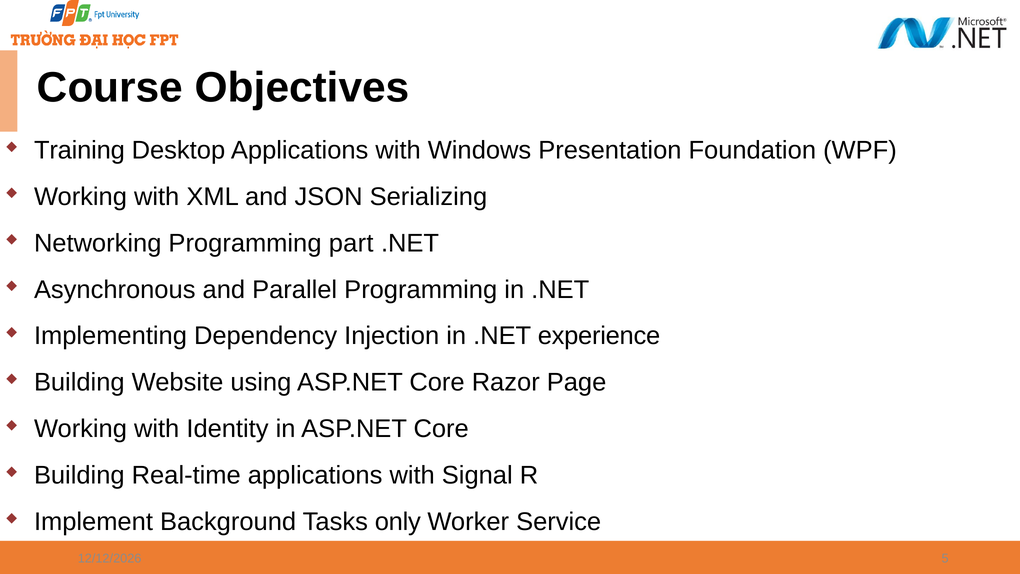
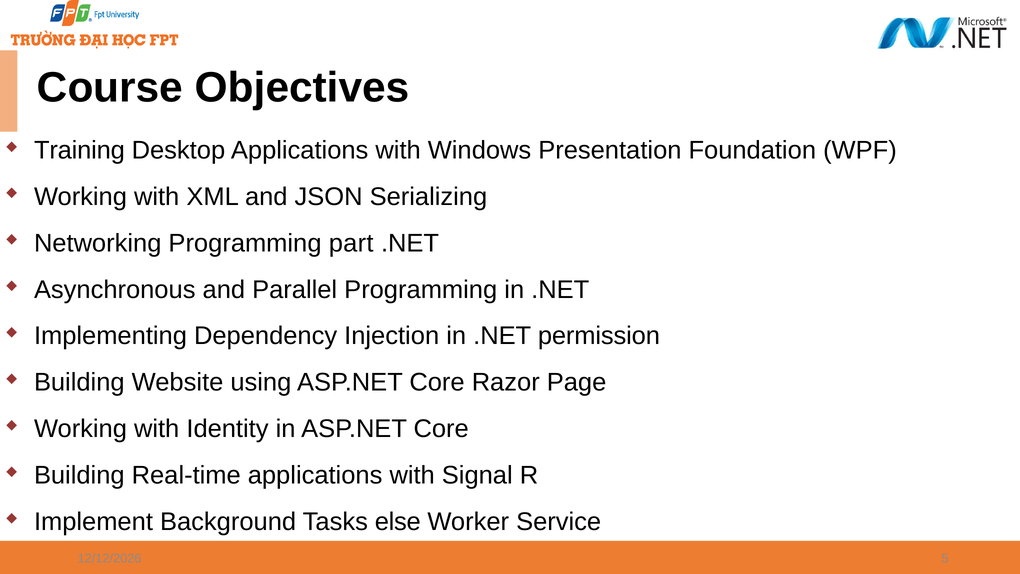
experience: experience -> permission (599, 336)
only: only -> else (398, 522)
